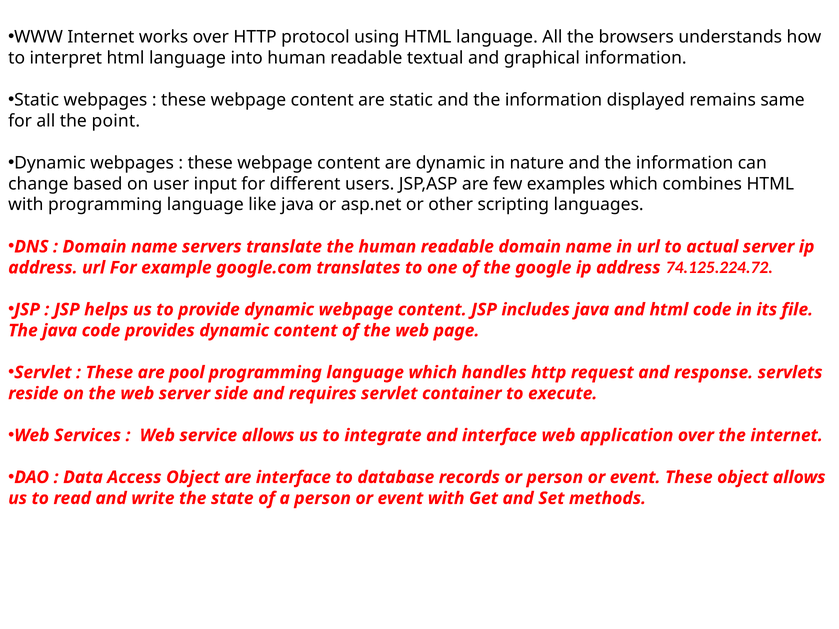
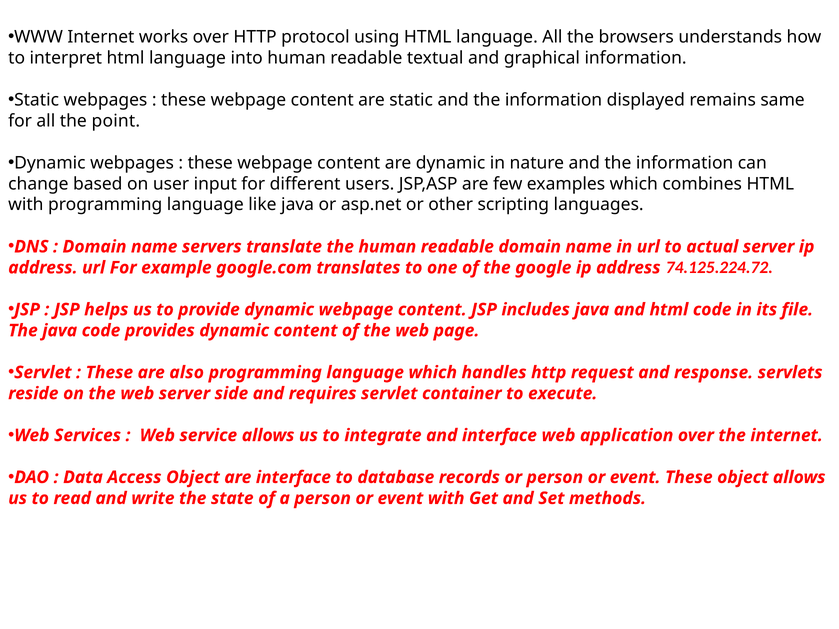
pool: pool -> also (187, 373)
